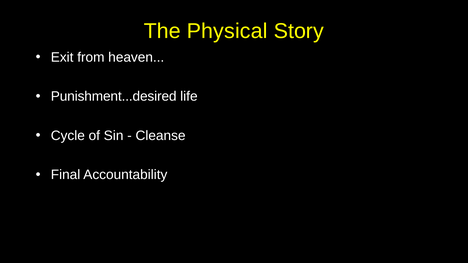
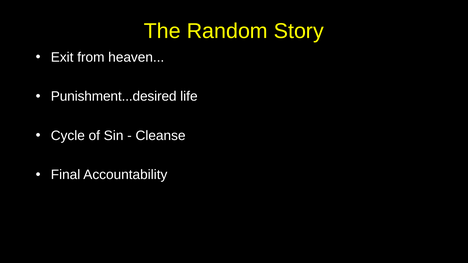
Physical: Physical -> Random (227, 31)
